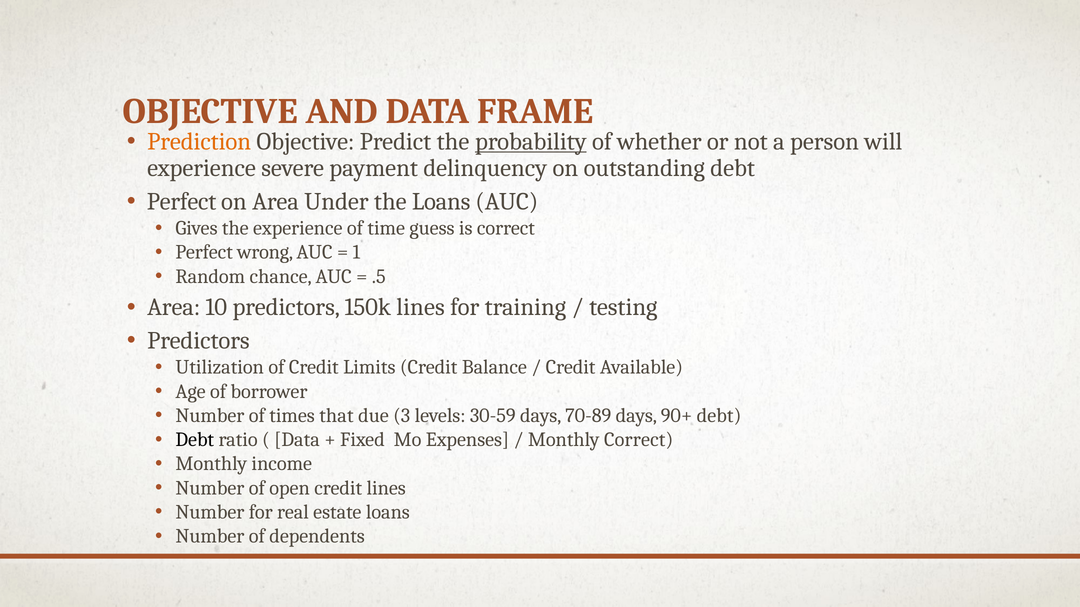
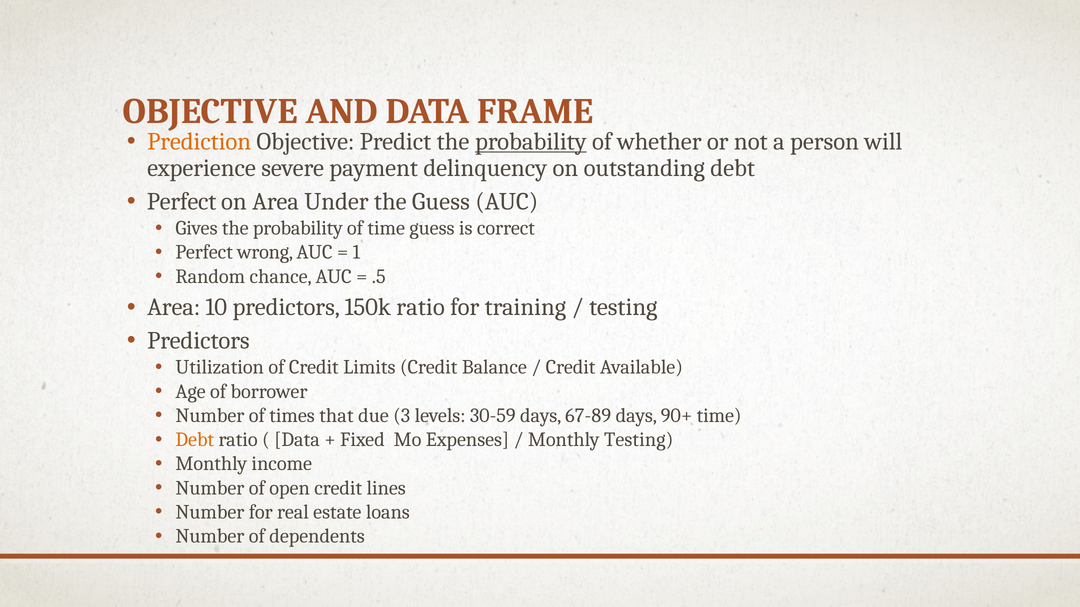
the Loans: Loans -> Guess (441, 202)
Gives the experience: experience -> probability (298, 228)
150k lines: lines -> ratio (421, 308)
70-89: 70-89 -> 67-89 (588, 416)
90+ debt: debt -> time (719, 416)
Debt colour: black -> orange (195, 440)
Monthly Correct: Correct -> Testing (639, 440)
